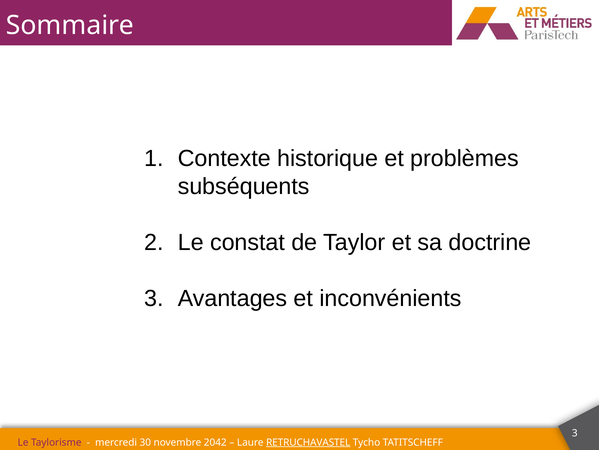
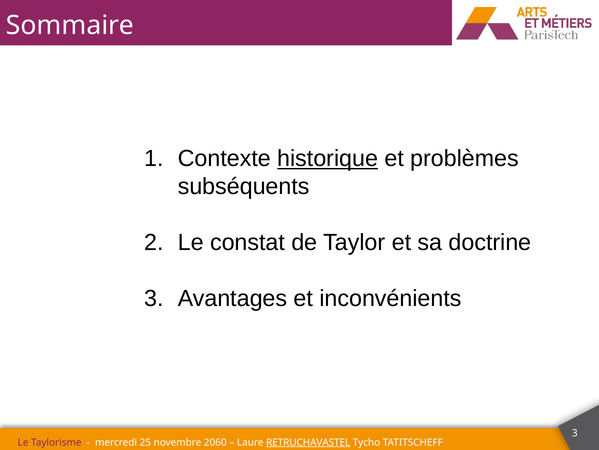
historique underline: none -> present (328, 158)
30: 30 -> 25 (145, 442)
2042: 2042 -> 2060 (215, 442)
